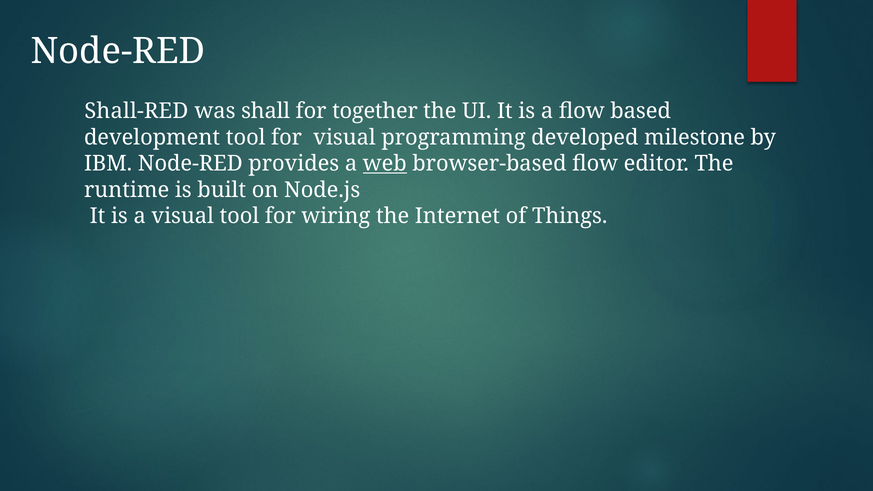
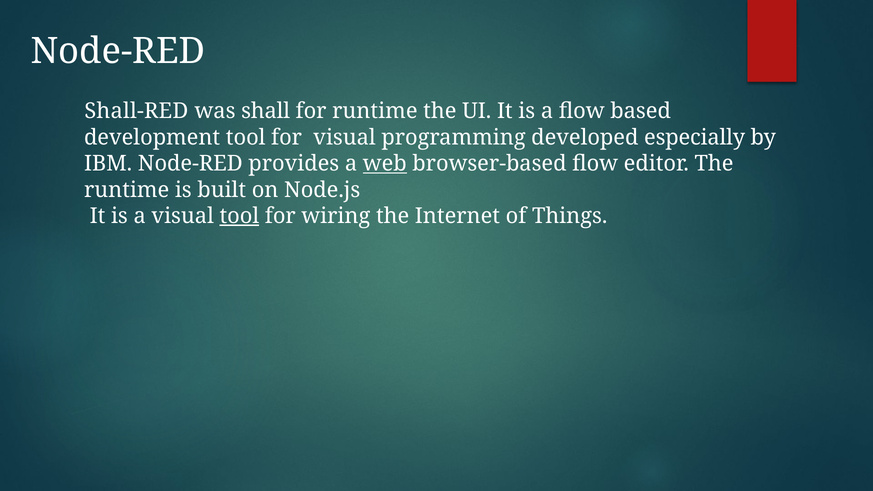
for together: together -> runtime (375, 111)
milestone: milestone -> especially (695, 137)
tool underline: none -> present (239, 216)
